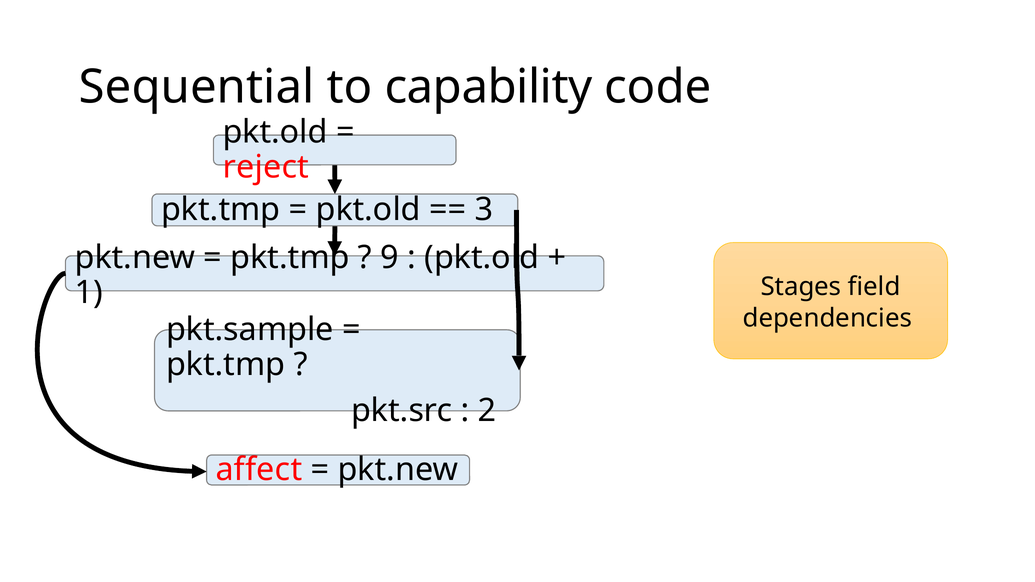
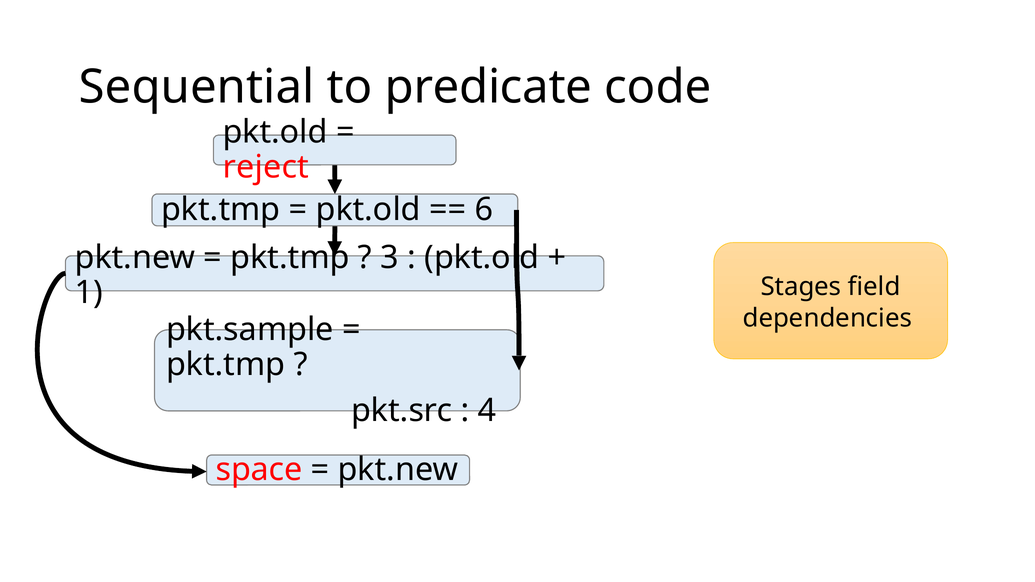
capability: capability -> predicate (488, 87)
3: 3 -> 6 (484, 210)
9: 9 -> 3 (390, 258)
2: 2 -> 4 (487, 411)
affect: affect -> space (259, 470)
